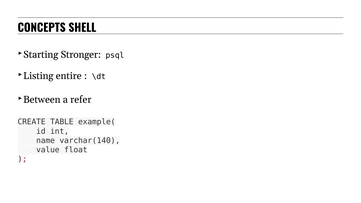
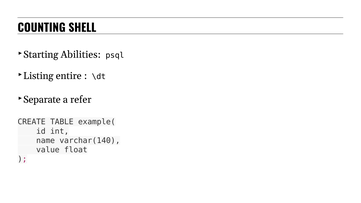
CONCEPTS: CONCEPTS -> COUNTING (42, 28)
Stronger: Stronger -> Abilities (81, 55)
Between: Between -> Separate (42, 99)
